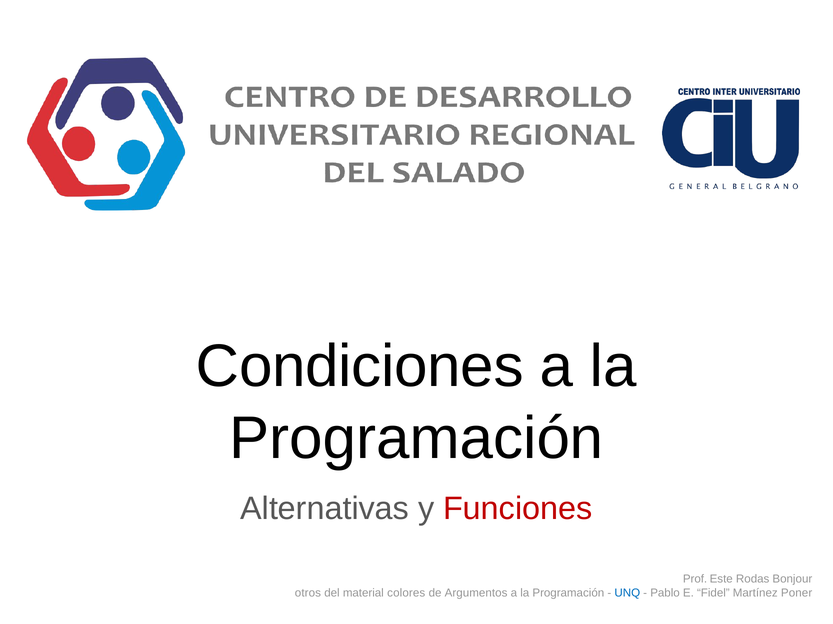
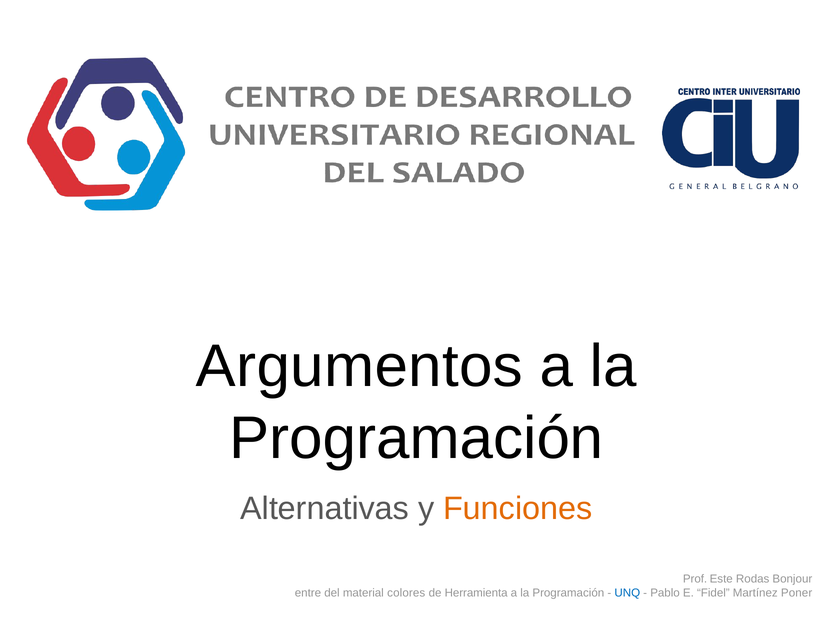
Condiciones: Condiciones -> Argumentos (359, 367)
Funciones colour: red -> orange (518, 509)
otros: otros -> entre (308, 594)
Argumentos: Argumentos -> Herramienta (476, 594)
